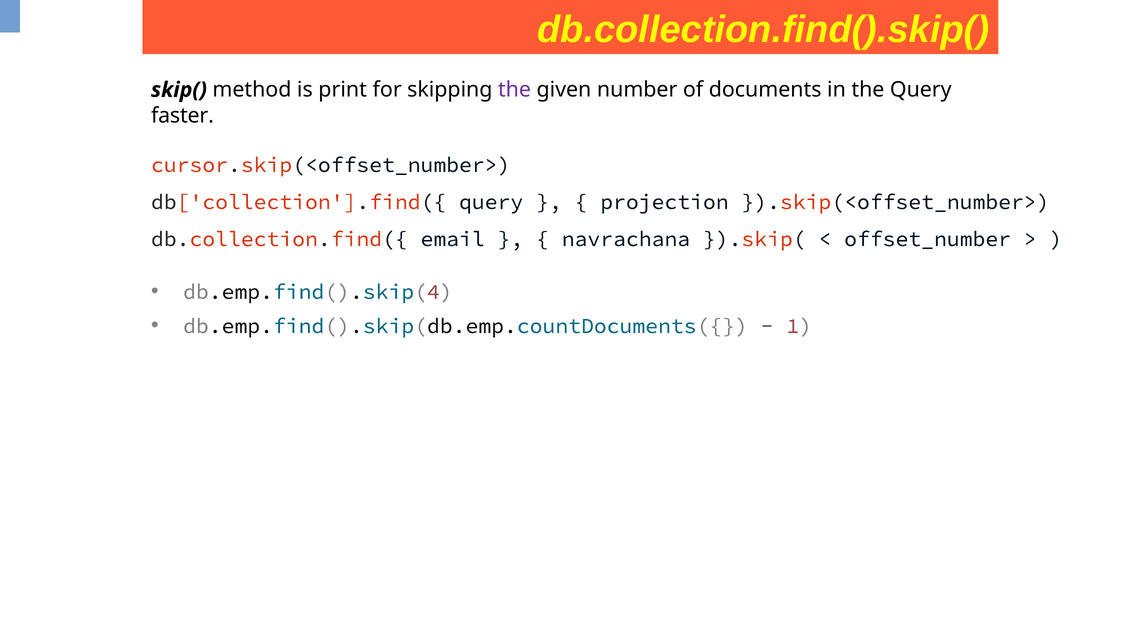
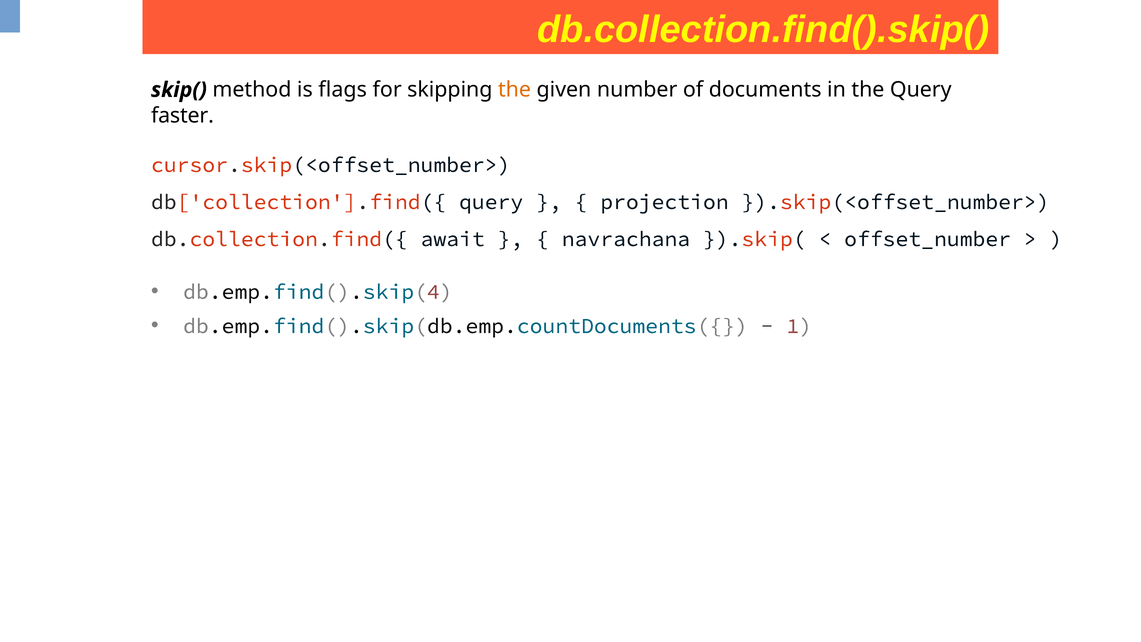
print: print -> flags (343, 90)
the colour: purple -> orange (515, 90)
email: email -> await (453, 239)
